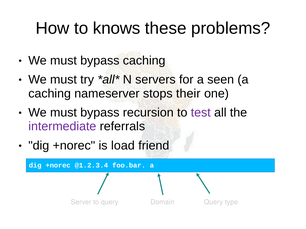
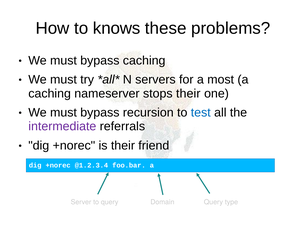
seen: seen -> most (221, 80)
test colour: purple -> blue (201, 113)
is load: load -> their (123, 146)
